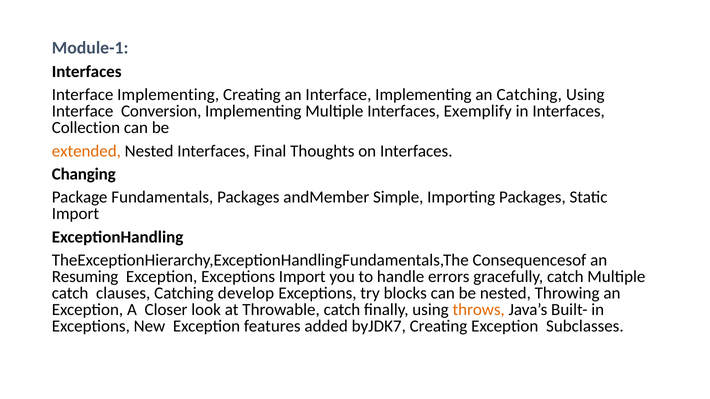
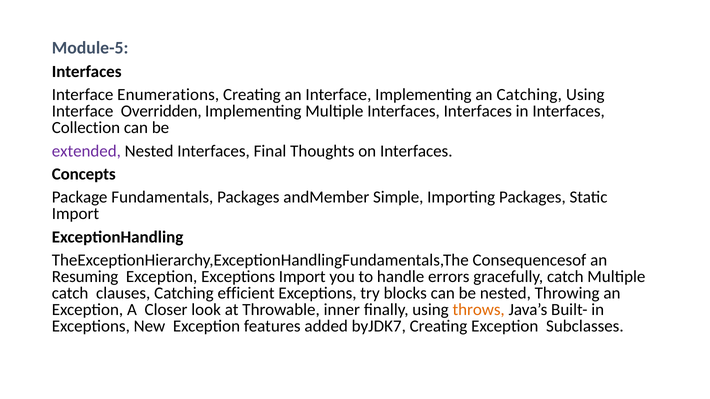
Module-1: Module-1 -> Module-5 (90, 48)
Implementing: Implementing -> Enumerations (168, 95)
Conversion: Conversion -> Overridden (161, 111)
Interfaces Exemplify: Exemplify -> Interfaces (478, 111)
extended colour: orange -> purple (86, 151)
Changing: Changing -> Concepts (84, 174)
develop: develop -> efficient (246, 293)
Throwable catch: catch -> inner (342, 310)
